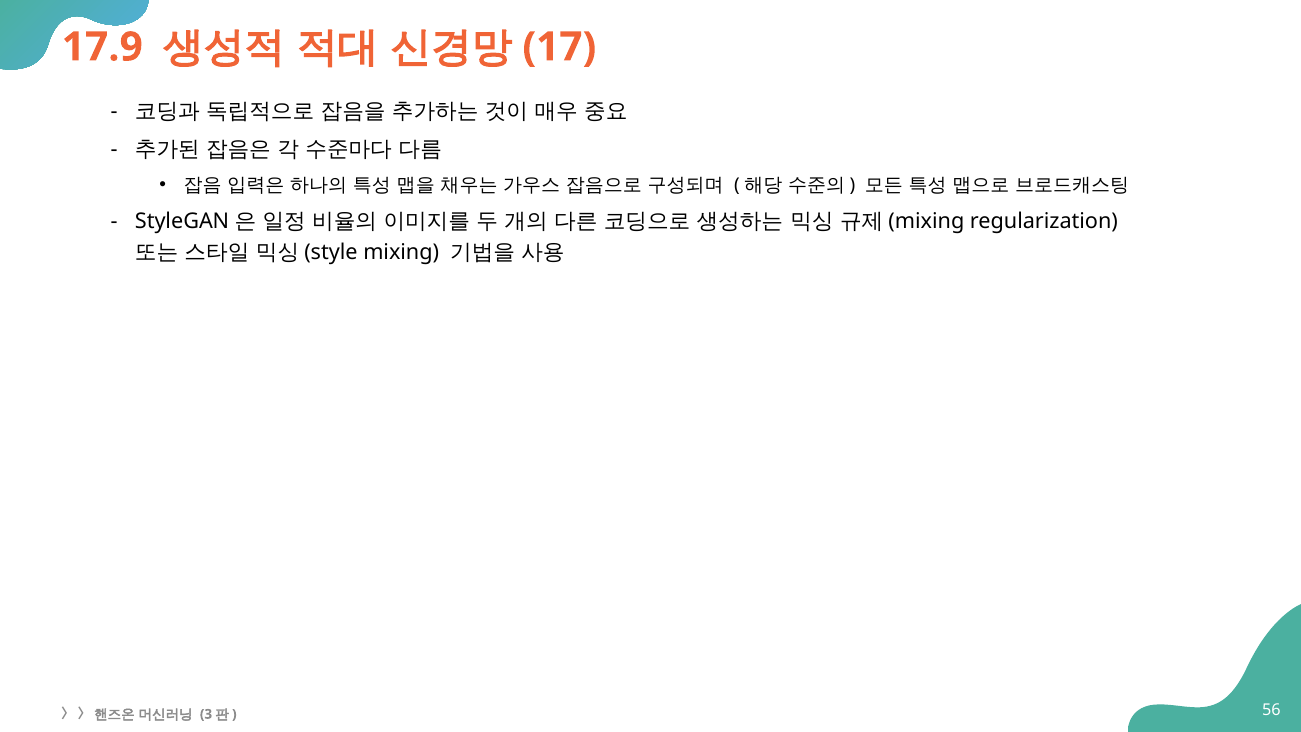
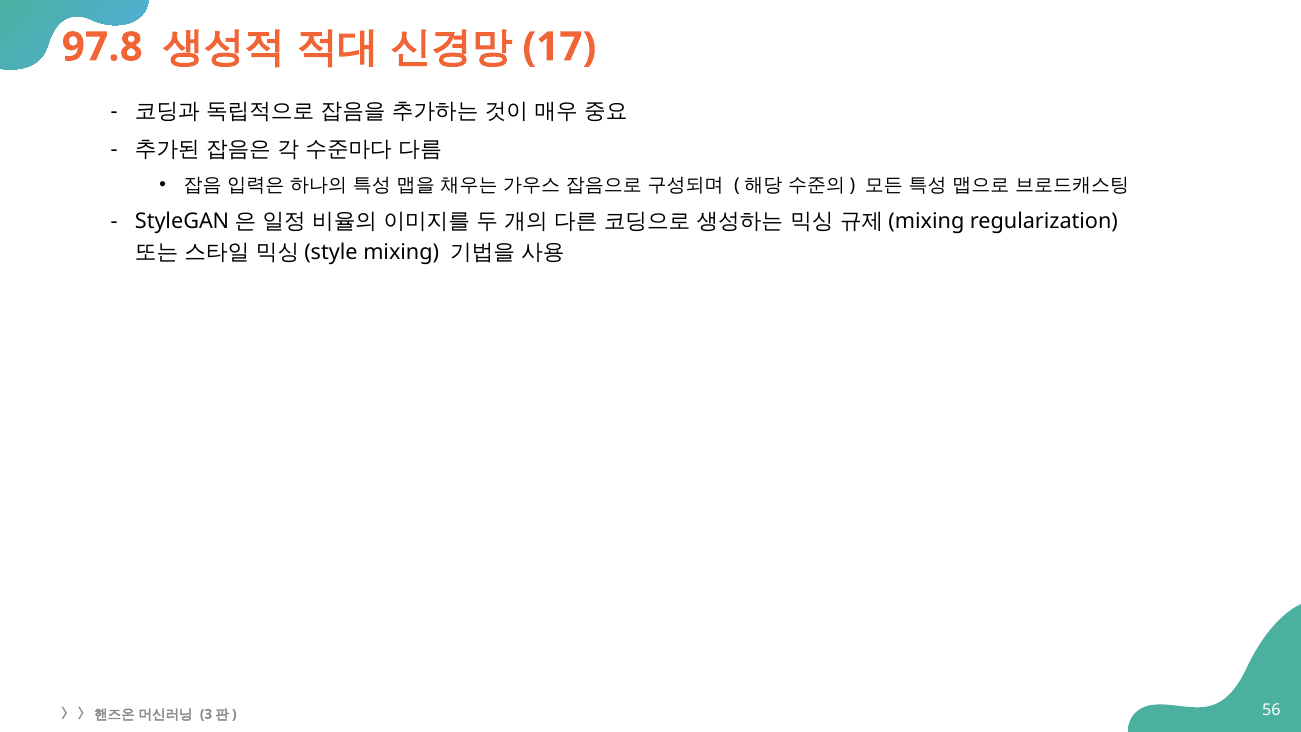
17.9: 17.9 -> 97.8 (102, 47)
